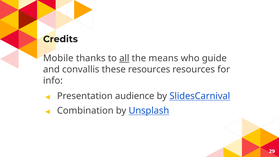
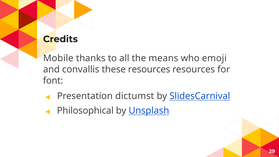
all underline: present -> none (124, 58)
guide: guide -> emoji (214, 58)
info: info -> font (53, 81)
audience: audience -> dictumst (135, 96)
Combination: Combination -> Philosophical (85, 111)
